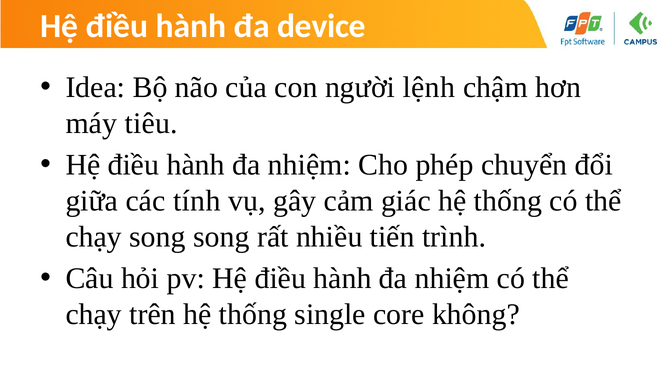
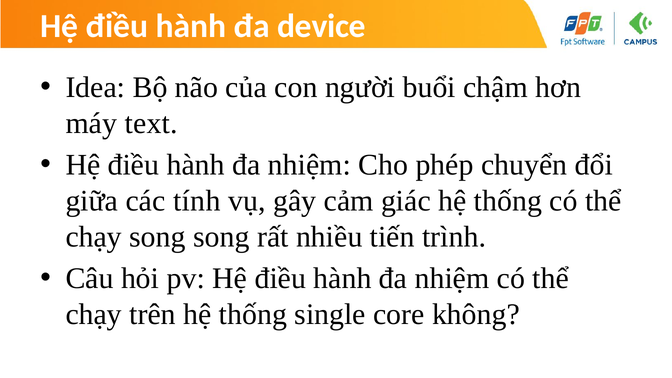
lệnh: lệnh -> buổi (429, 87)
tiêu: tiêu -> text (151, 123)
